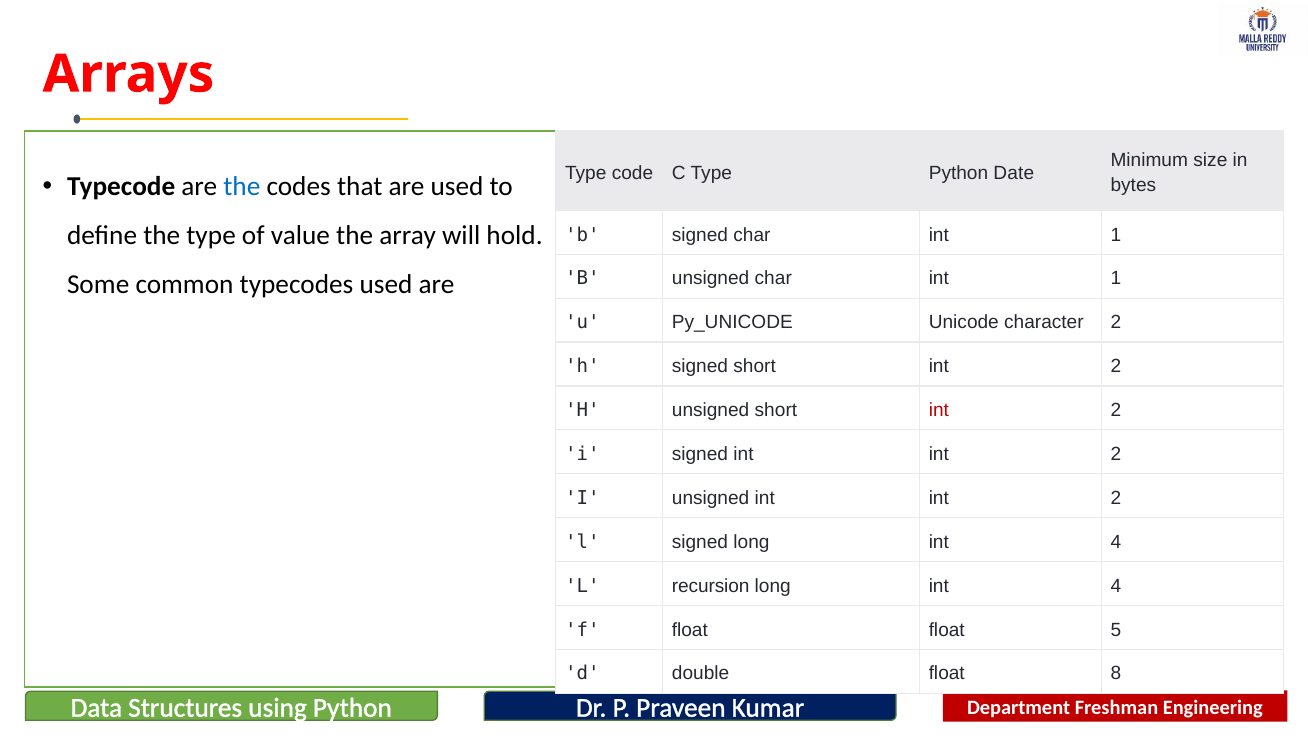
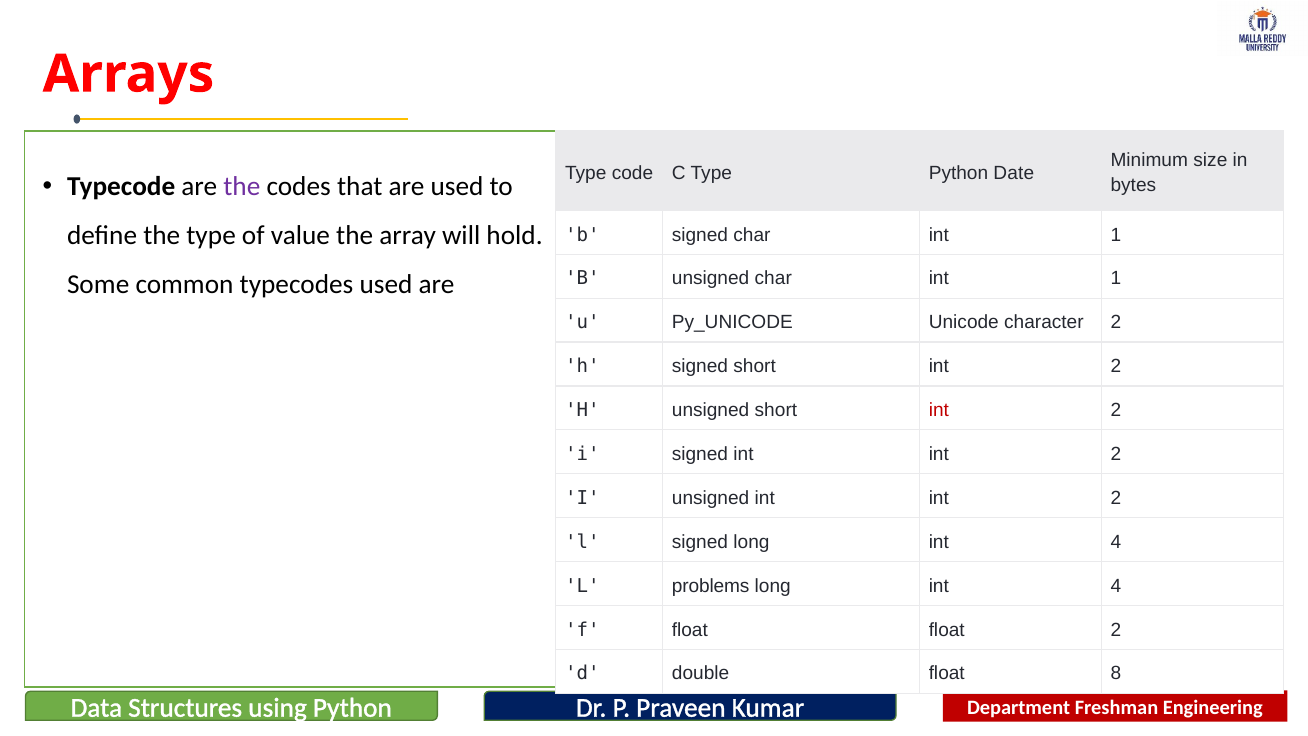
the colour: blue -> purple (242, 187)
recursion: recursion -> problems (711, 586)
float 5: 5 -> 2 (1116, 629)
